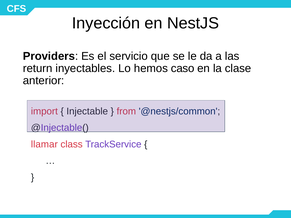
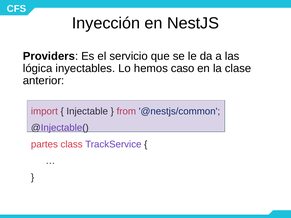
return: return -> lógica (38, 68)
llamar: llamar -> partes (44, 144)
